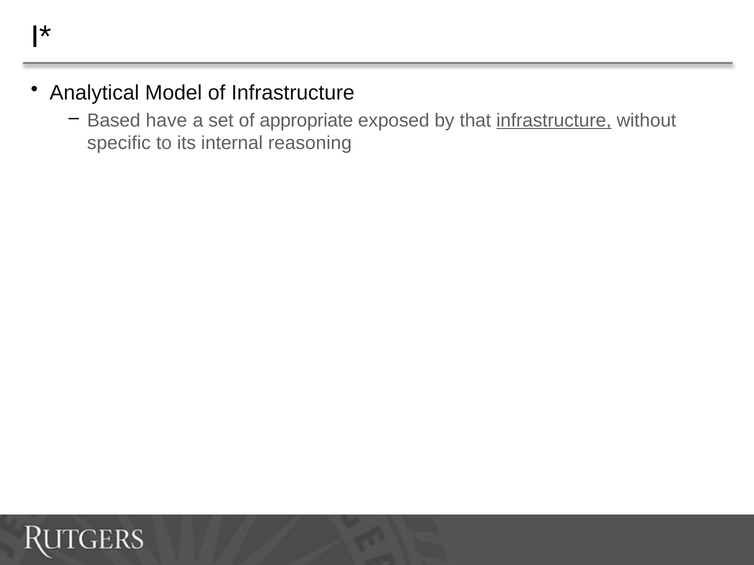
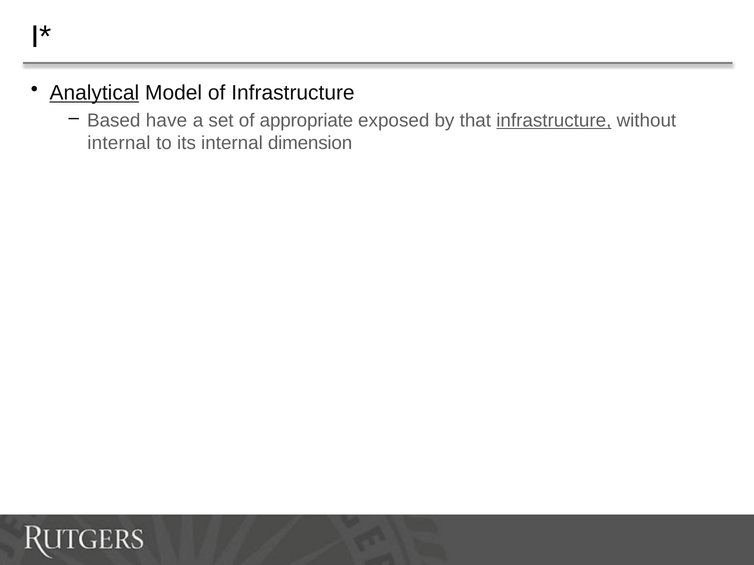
Analytical underline: none -> present (94, 93)
specific: specific -> internal (119, 143)
reasoning: reasoning -> dimension (310, 143)
